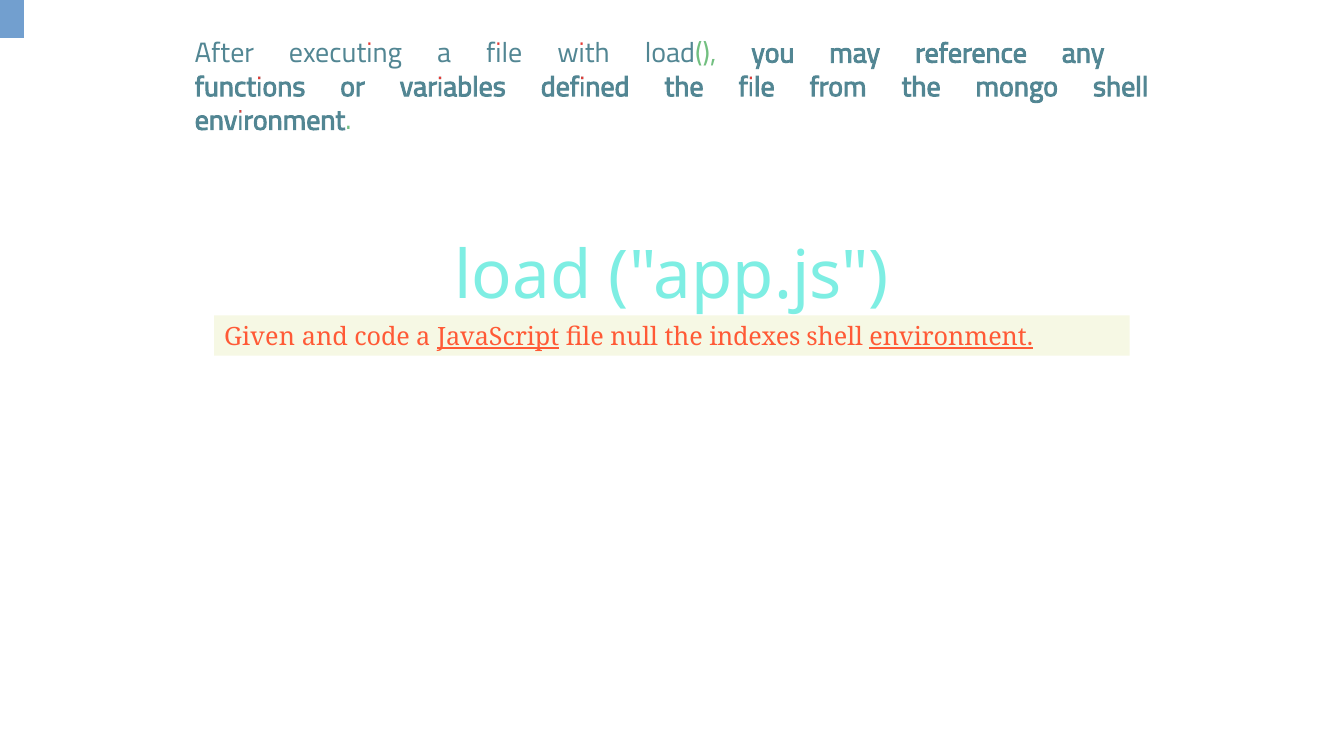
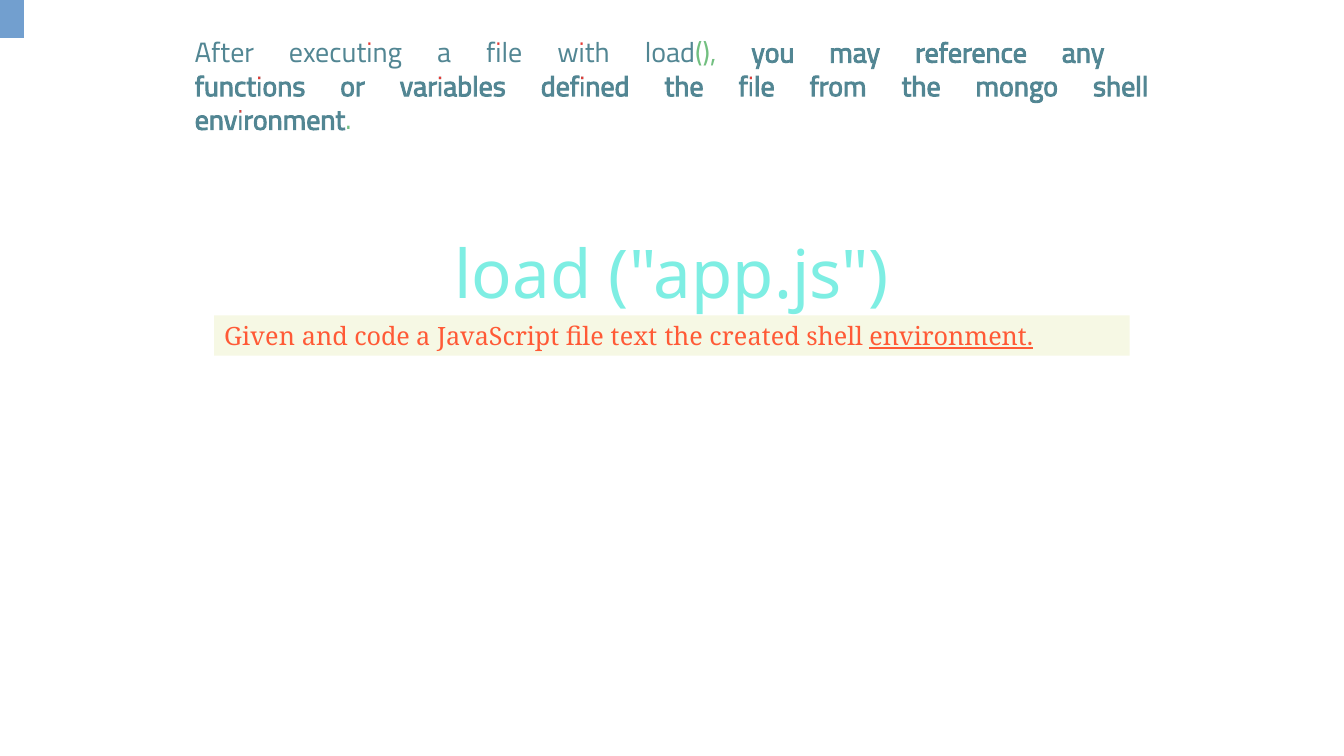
JavaScript underline: present -> none (498, 337)
null: null -> text (634, 337)
indexes: indexes -> created (755, 337)
